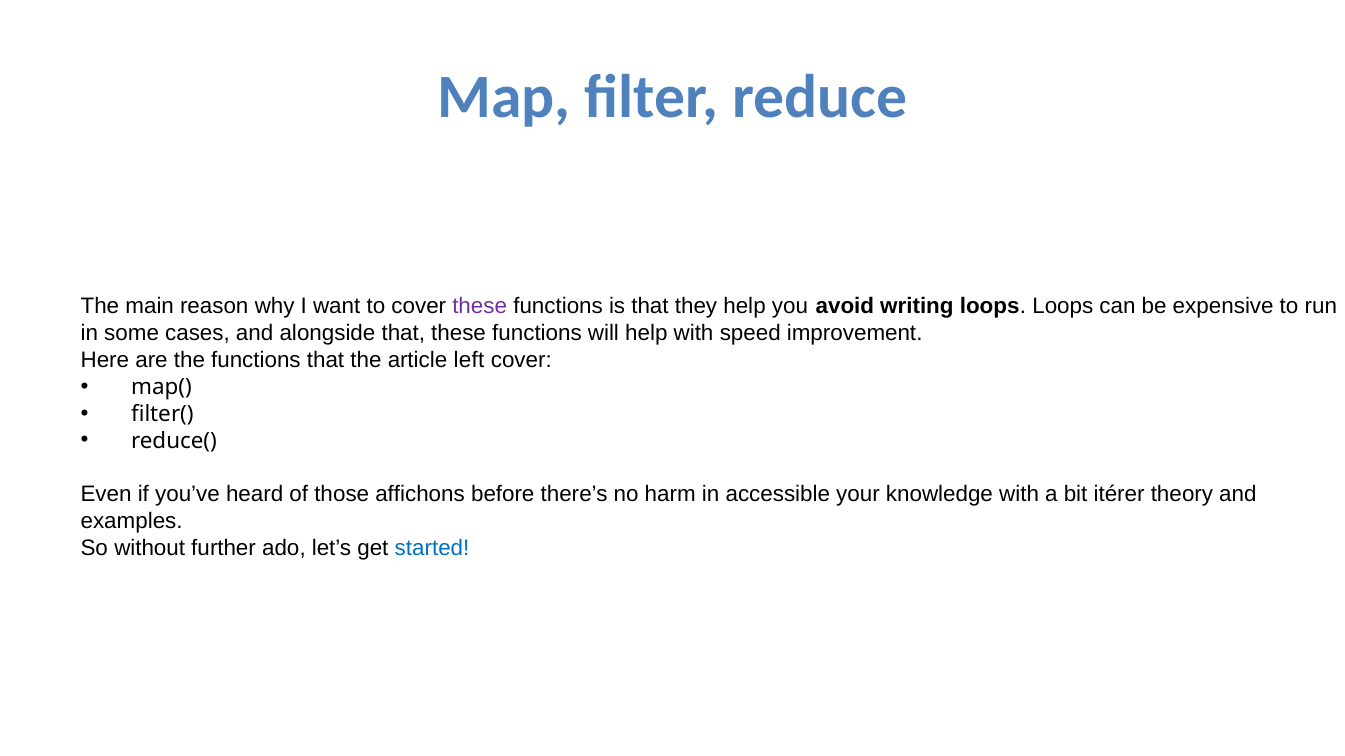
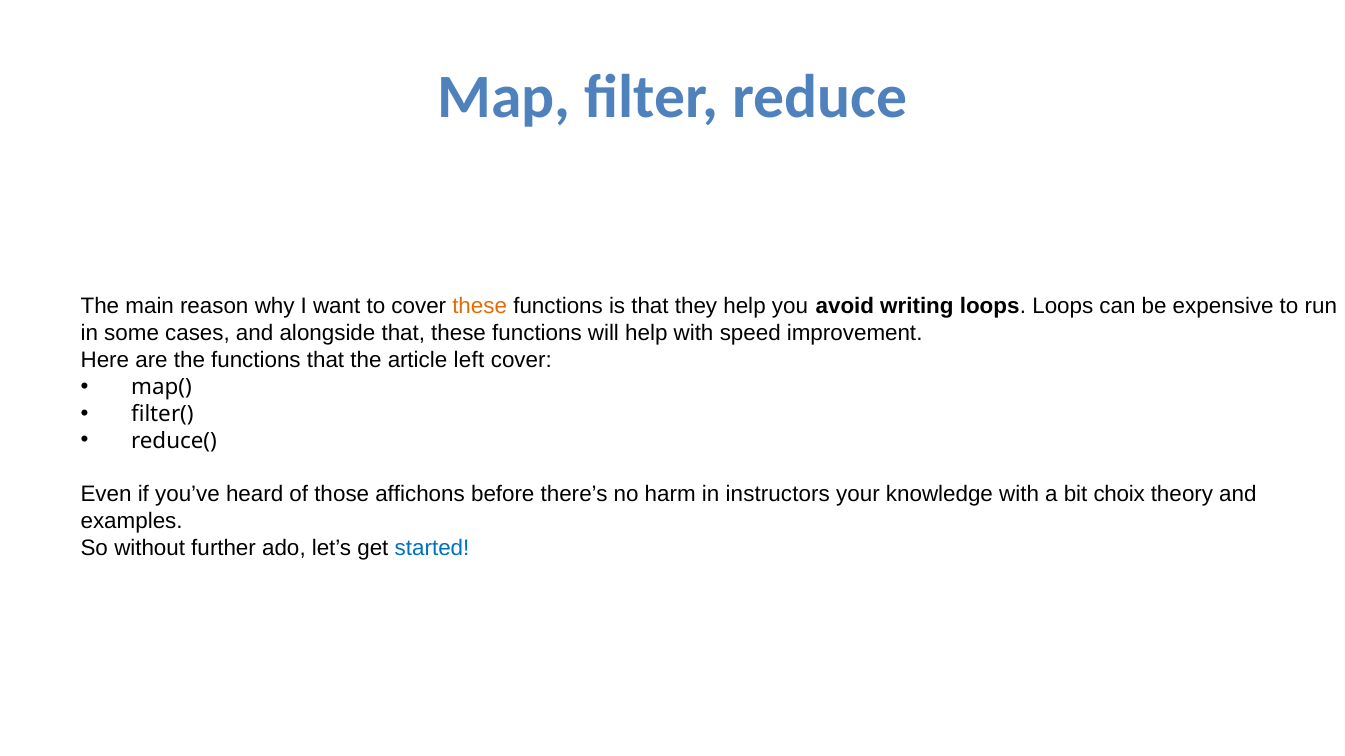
these colour: purple -> orange (480, 307)
accessible: accessible -> instructors (778, 495)
itérer: itérer -> choix (1119, 495)
